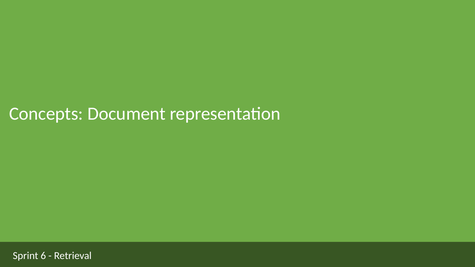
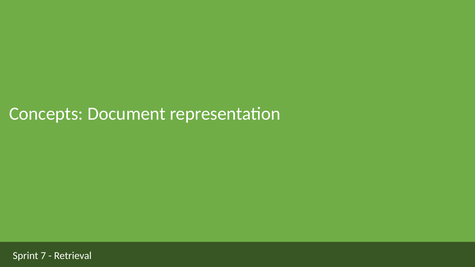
6: 6 -> 7 (43, 256)
